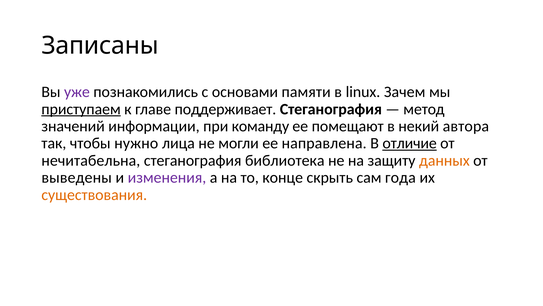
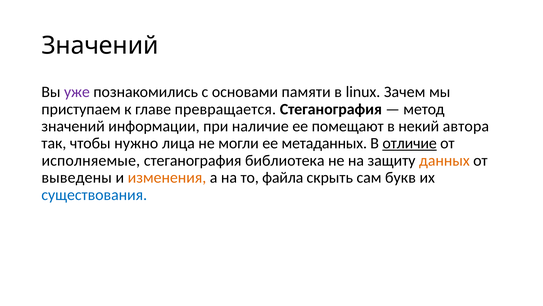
Записаны: Записаны -> Значений (100, 46)
приступаем underline: present -> none (81, 109)
поддерживает: поддерживает -> превращается (225, 109)
команду: команду -> наличие (260, 126)
направлена: направлена -> метаданных (324, 143)
нечитабельна: нечитабельна -> исполняемые (91, 160)
изменения colour: purple -> orange (167, 177)
конце: конце -> файла (283, 177)
года: года -> букв (400, 177)
существования colour: orange -> blue (94, 194)
